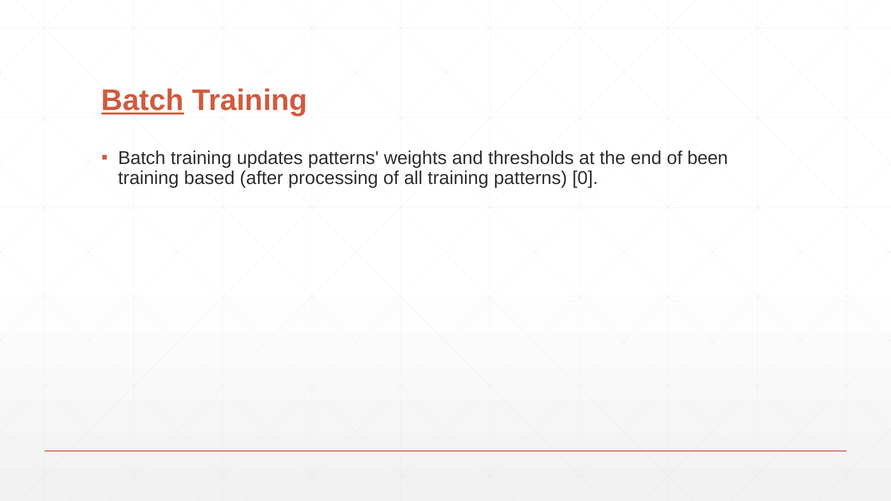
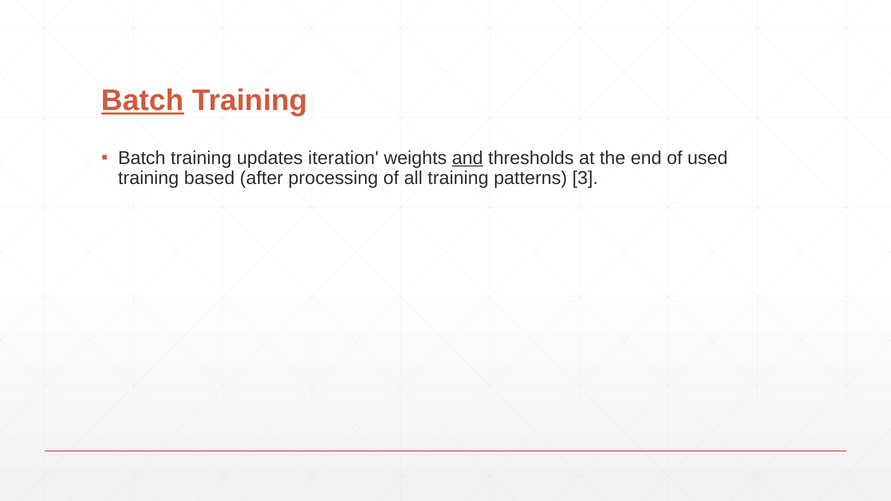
updates patterns: patterns -> iteration (343, 158)
and underline: none -> present (468, 158)
been: been -> used (708, 158)
0: 0 -> 3 (585, 178)
